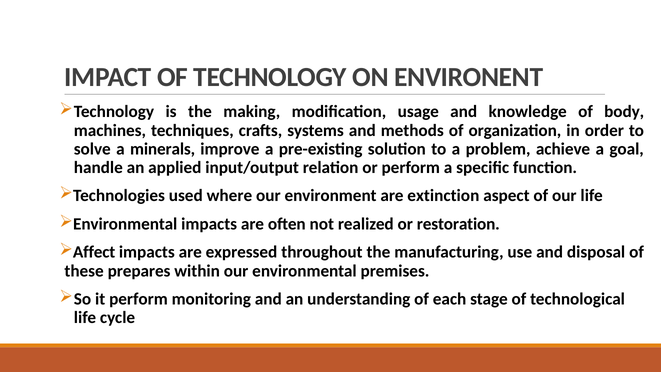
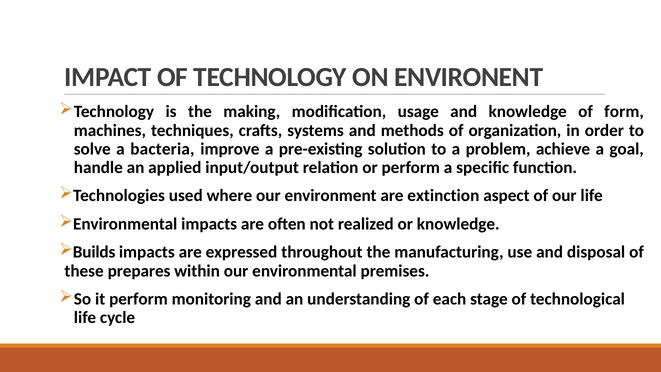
body: body -> form (624, 112)
minerals: minerals -> bacteria (162, 149)
or restoration: restoration -> knowledge (458, 224)
Affect: Affect -> Builds (94, 252)
